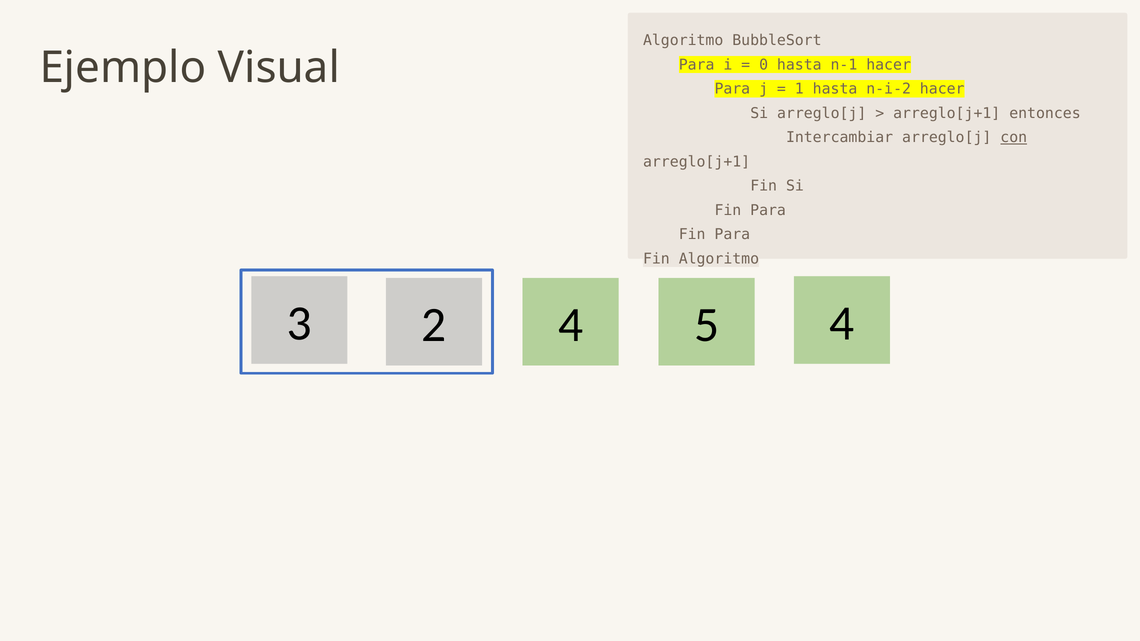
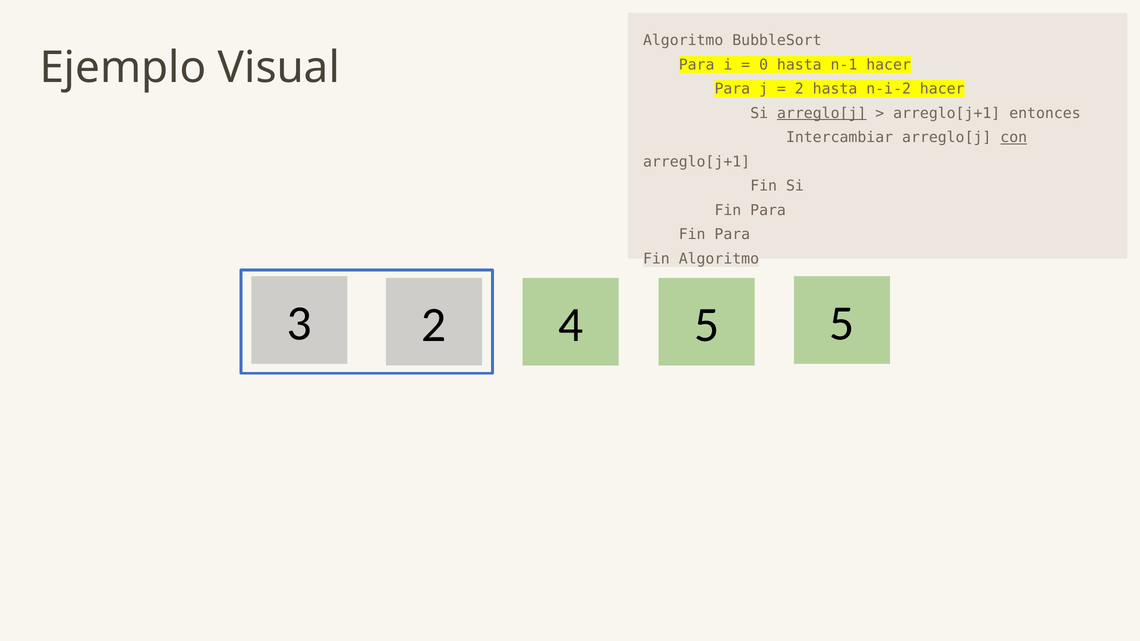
1: 1 -> 2 (799, 89)
arreglo[j underline: none -> present (822, 113)
3 4: 4 -> 5 (842, 324)
